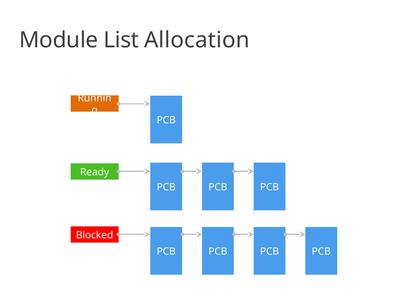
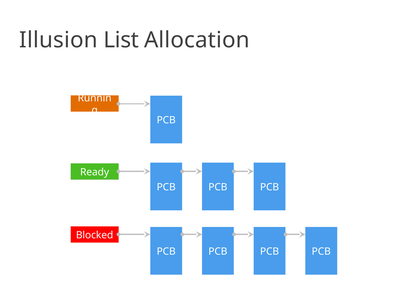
Module: Module -> Illusion (58, 40)
